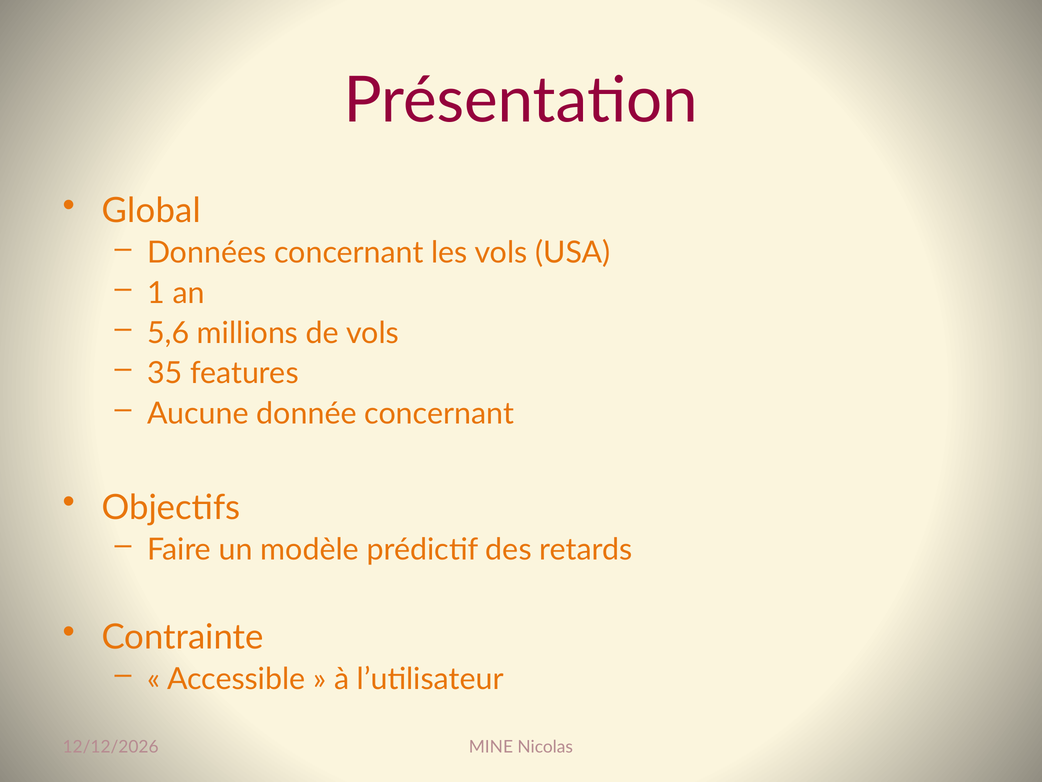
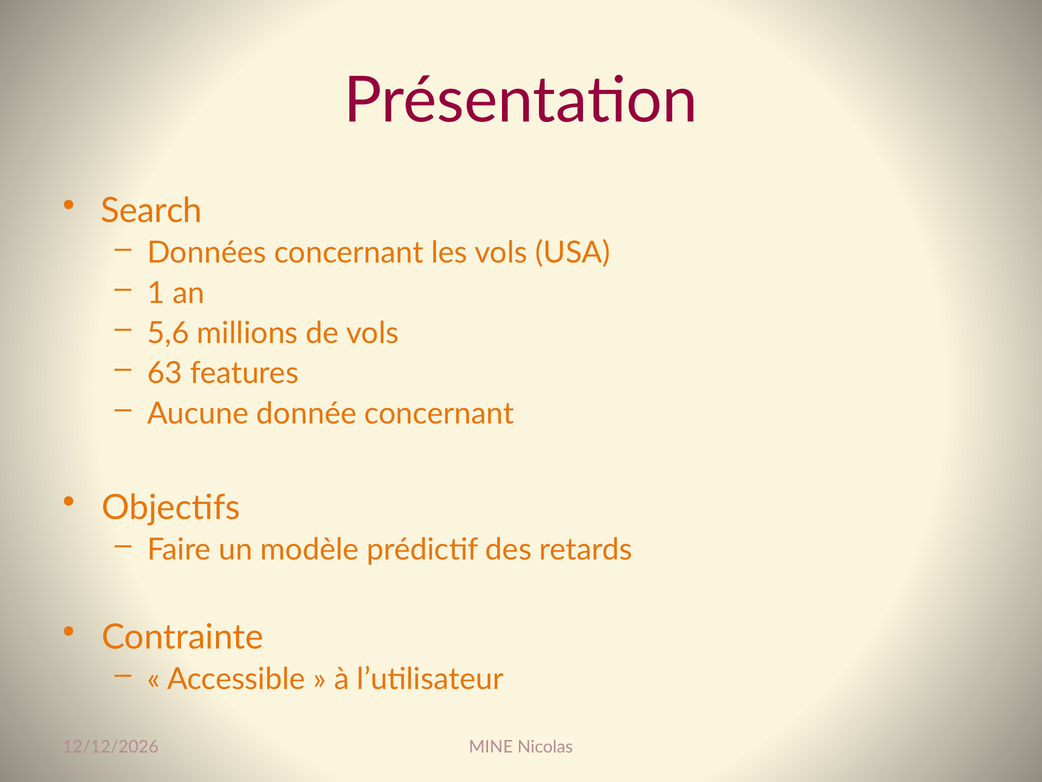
Global: Global -> Search (152, 211)
35: 35 -> 63 (165, 373)
